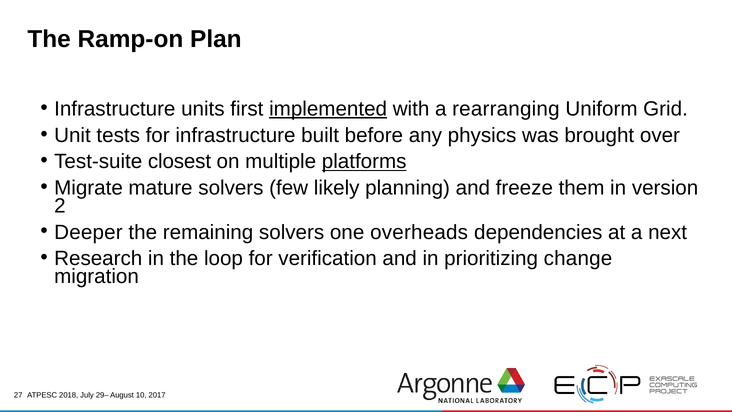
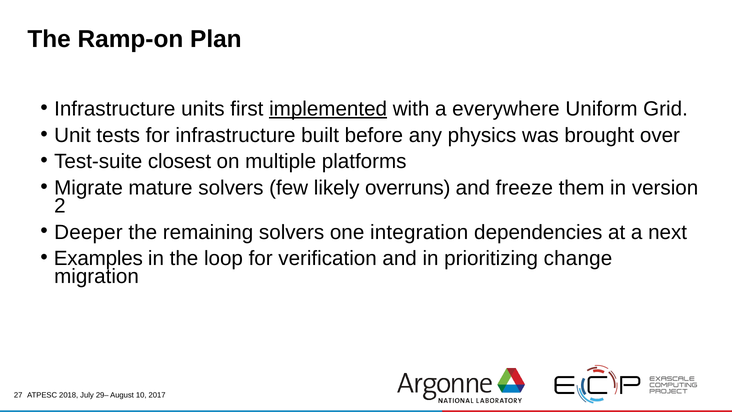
rearranging: rearranging -> everywhere (506, 109)
platforms underline: present -> none (364, 162)
planning: planning -> overruns (408, 188)
overheads: overheads -> integration (419, 232)
Research: Research -> Examples (98, 259)
